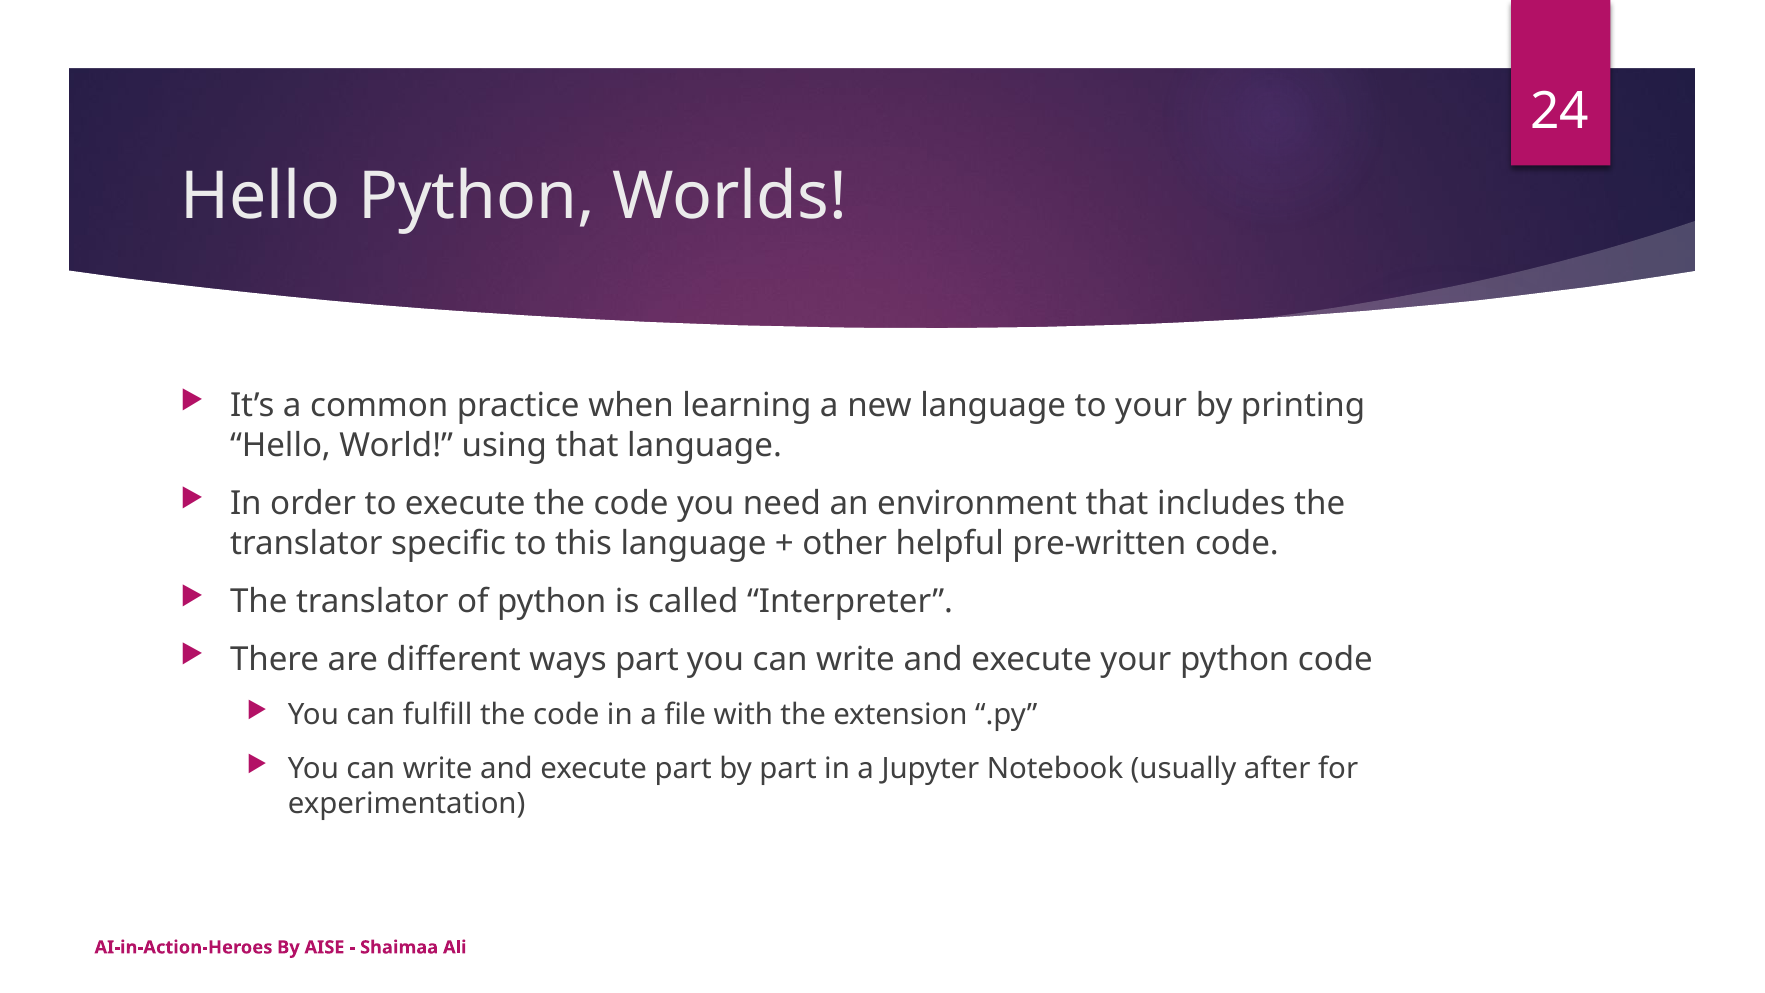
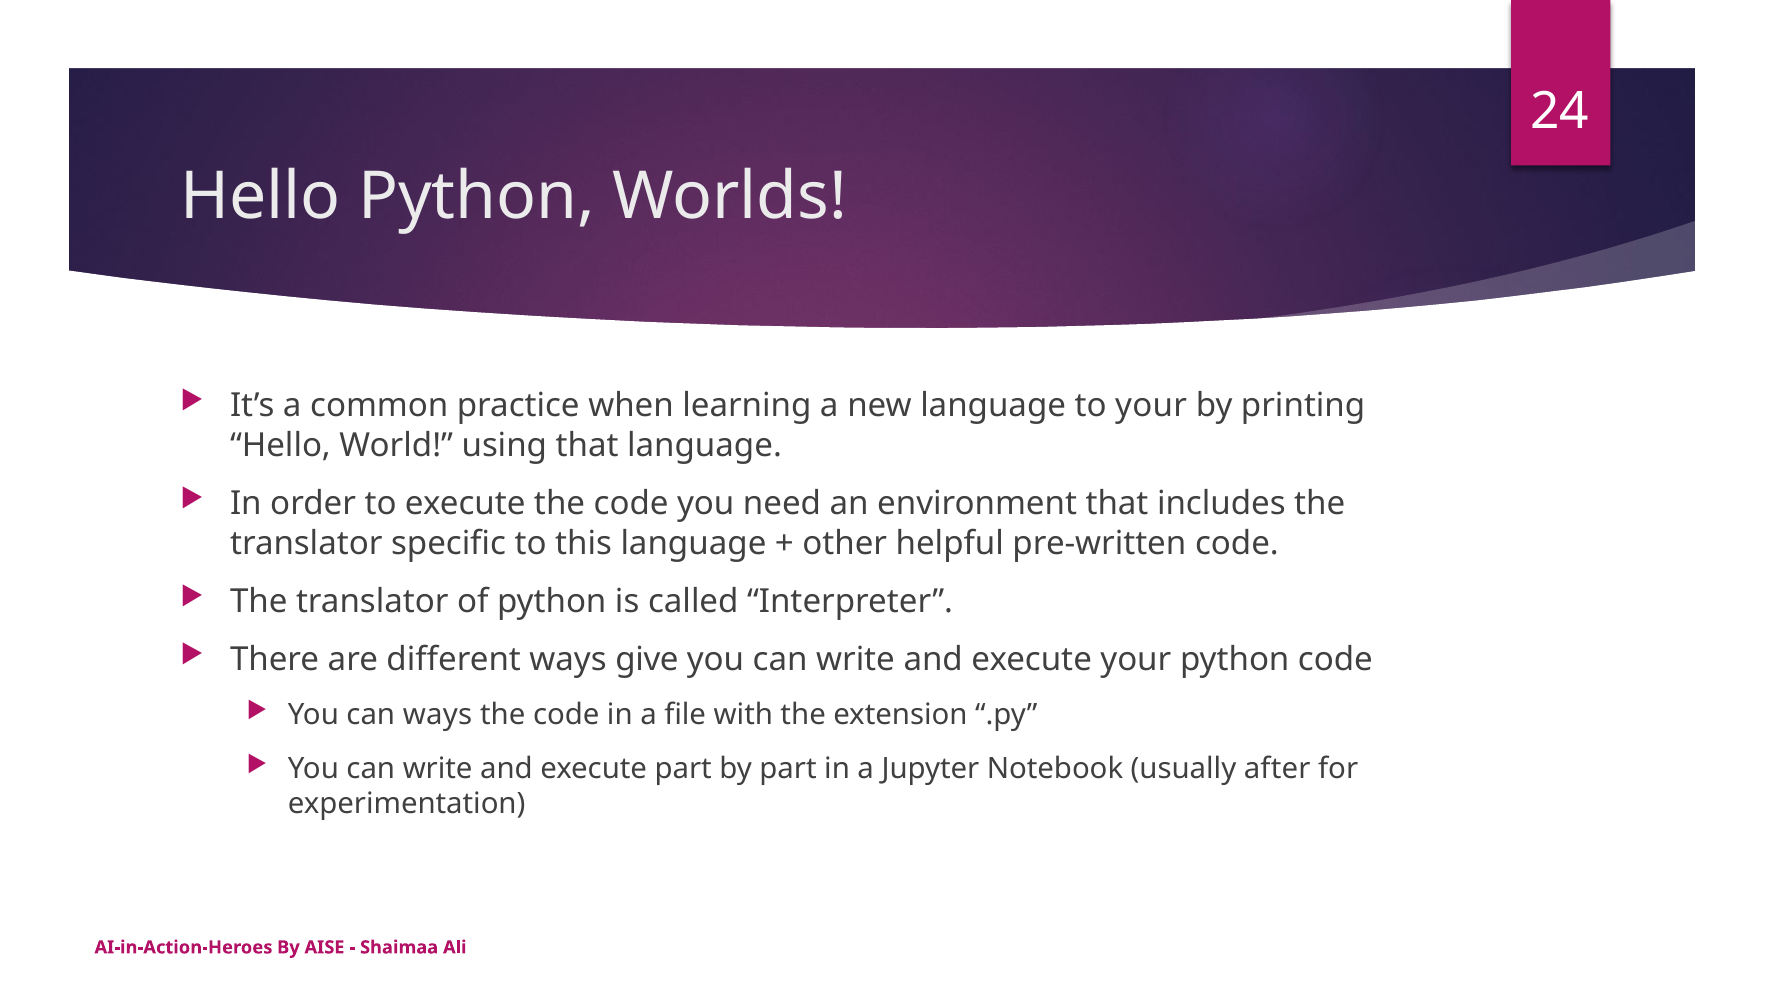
ways part: part -> give (647, 659)
can fulfill: fulfill -> ways (438, 715)
